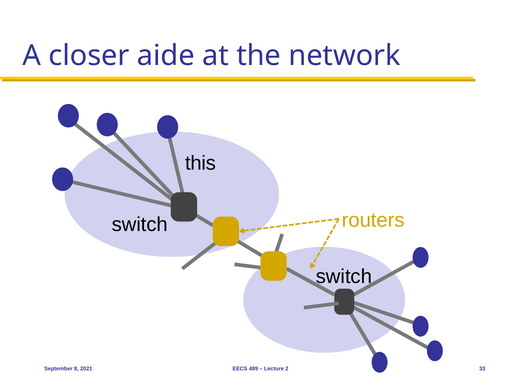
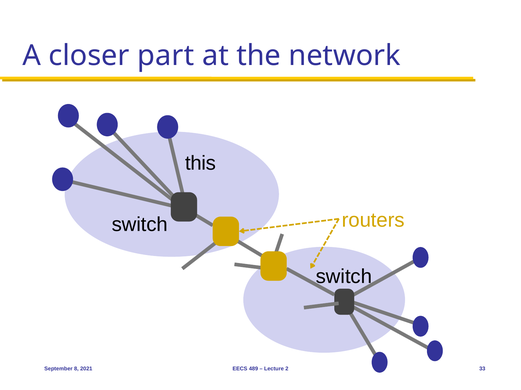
aide: aide -> part (166, 56)
